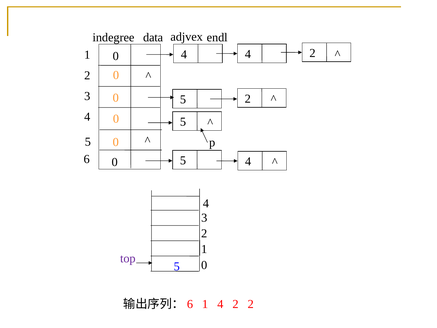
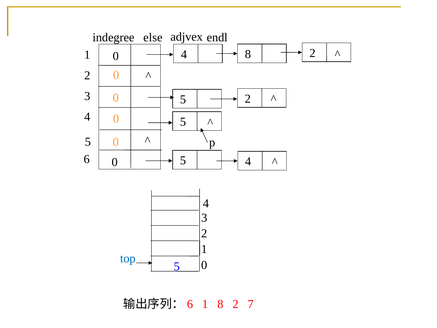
data: data -> else (153, 37)
4 4: 4 -> 8 (248, 54)
top colour: purple -> blue (128, 258)
1 4: 4 -> 8 (220, 304)
2 2: 2 -> 7 (251, 304)
